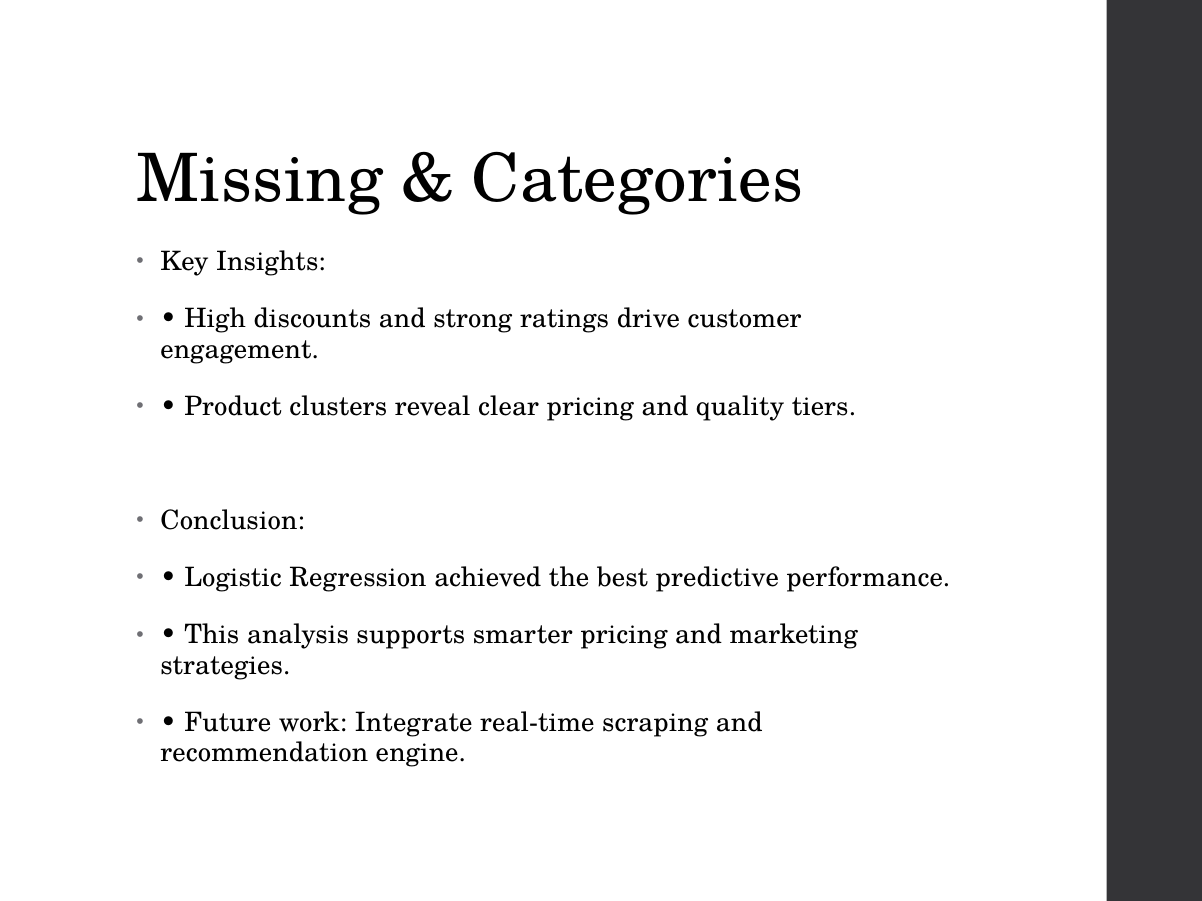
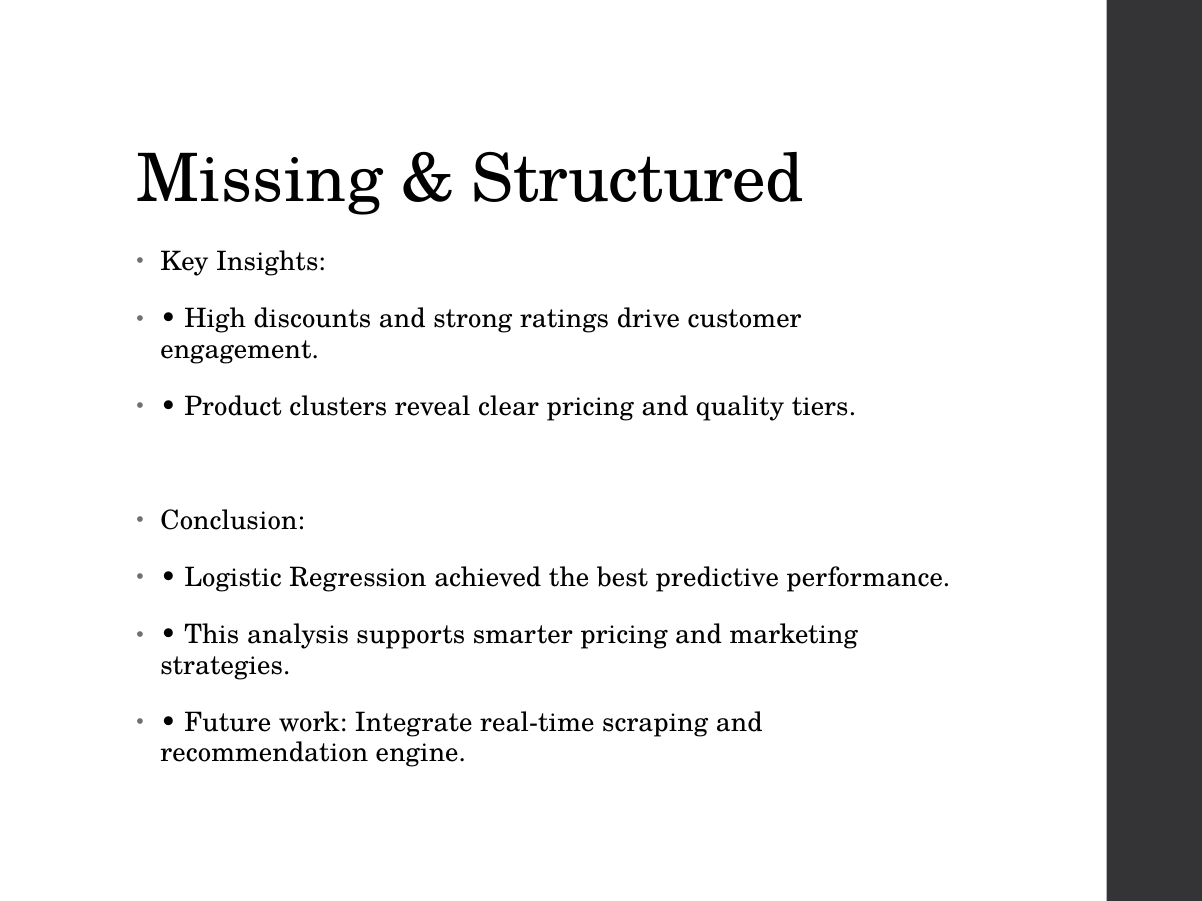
Categories: Categories -> Structured (638, 180)
